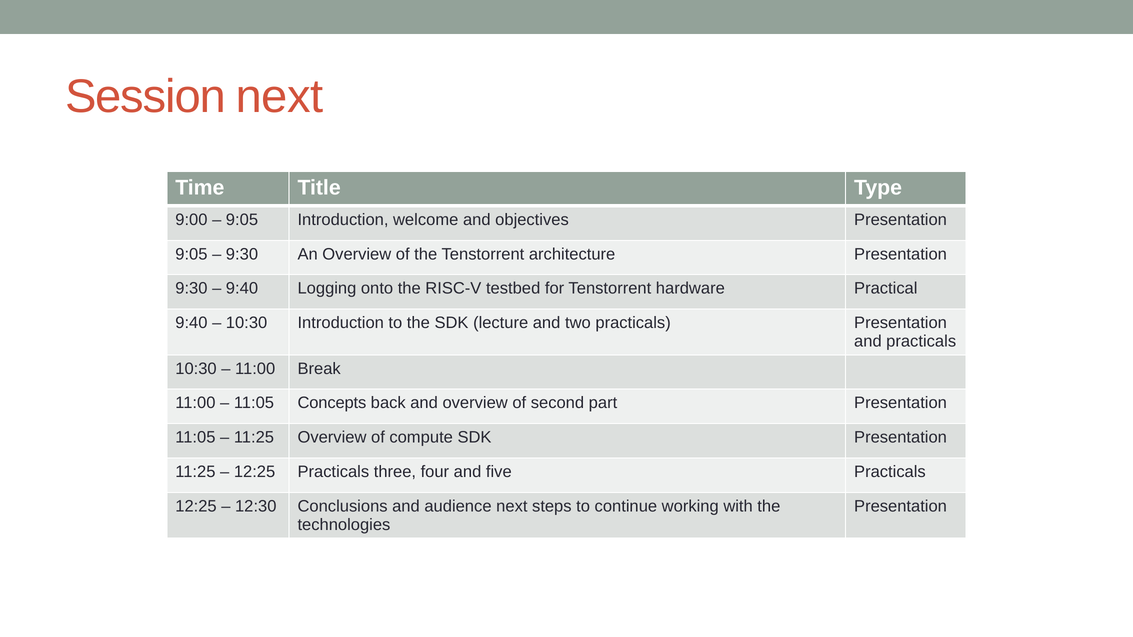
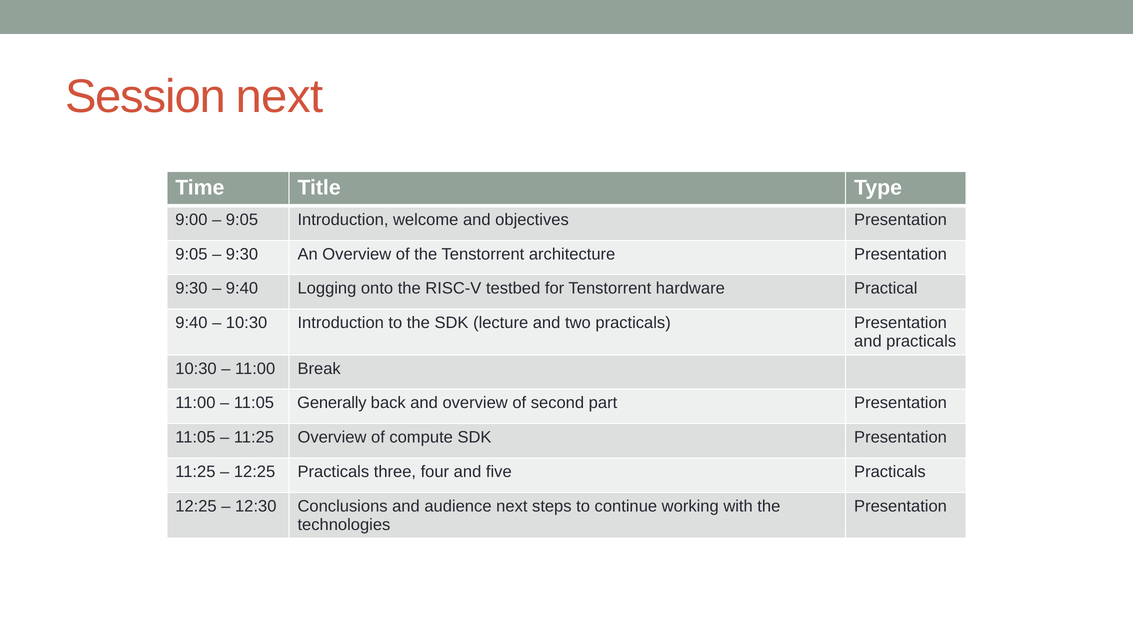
Concepts: Concepts -> Generally (332, 403)
